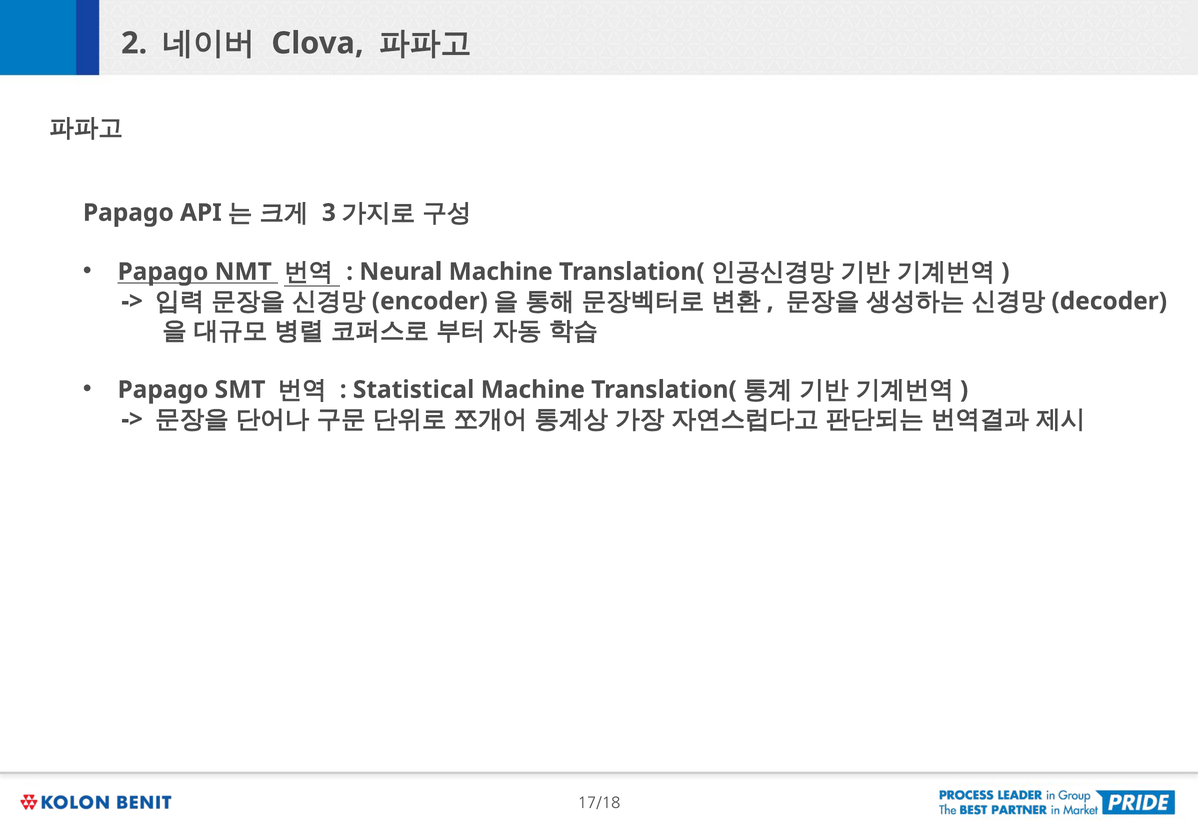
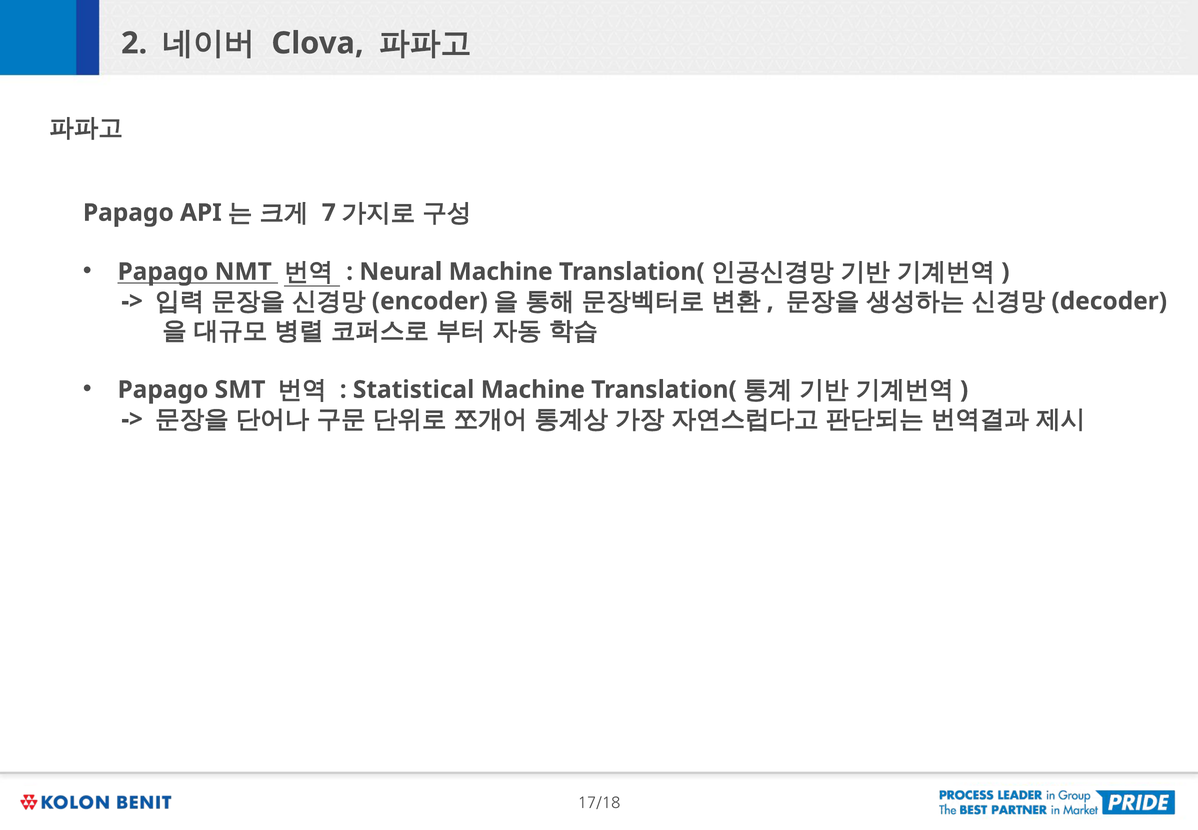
3: 3 -> 7 (329, 213)
